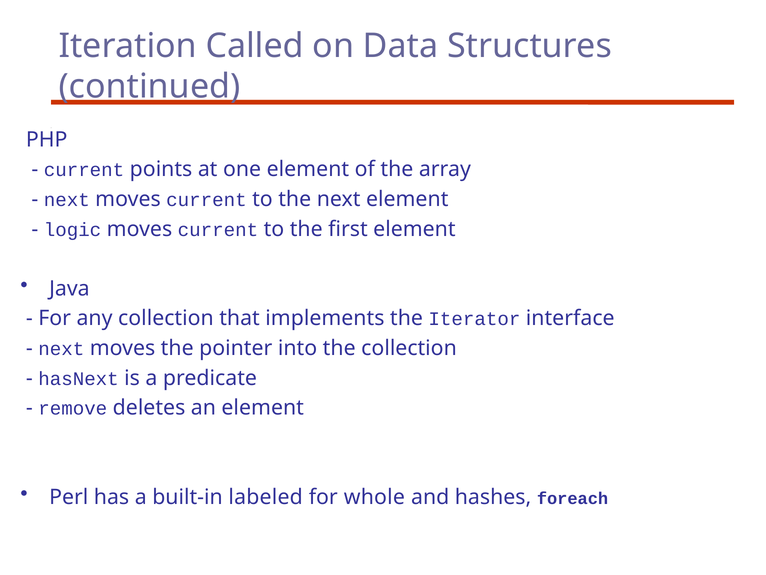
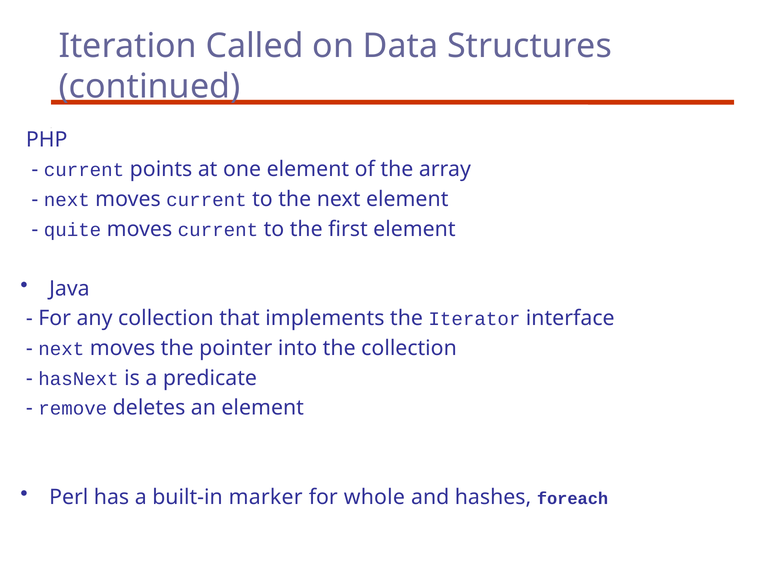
logic: logic -> quite (73, 229)
labeled: labeled -> marker (266, 497)
